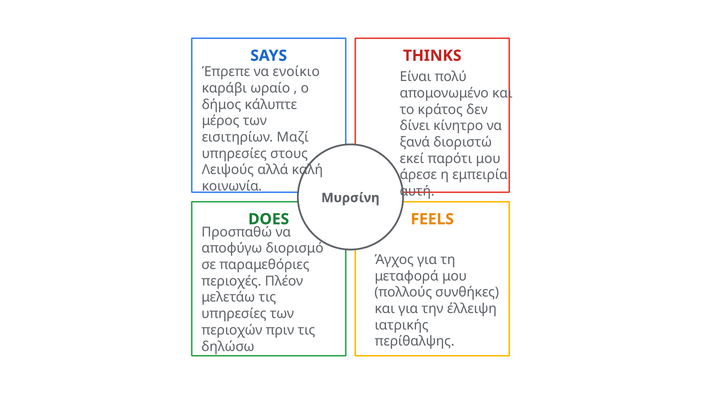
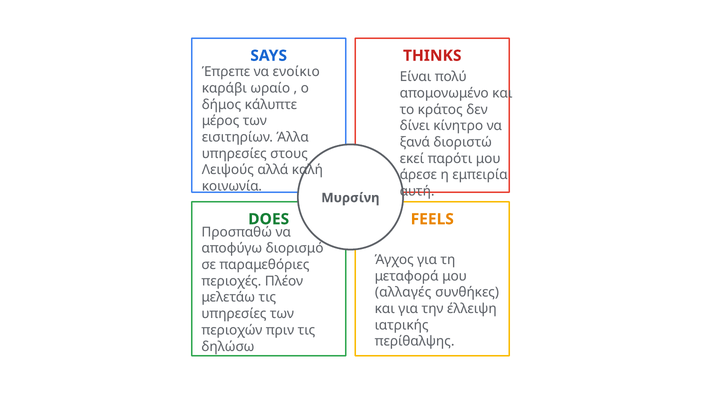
Μαζί: Μαζί -> Άλλα (293, 137)
πολλούς: πολλούς -> αλλαγές (403, 293)
